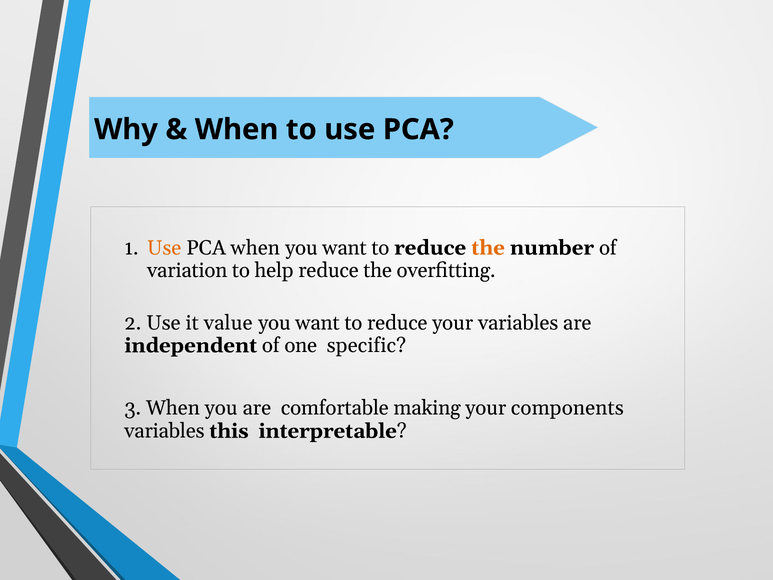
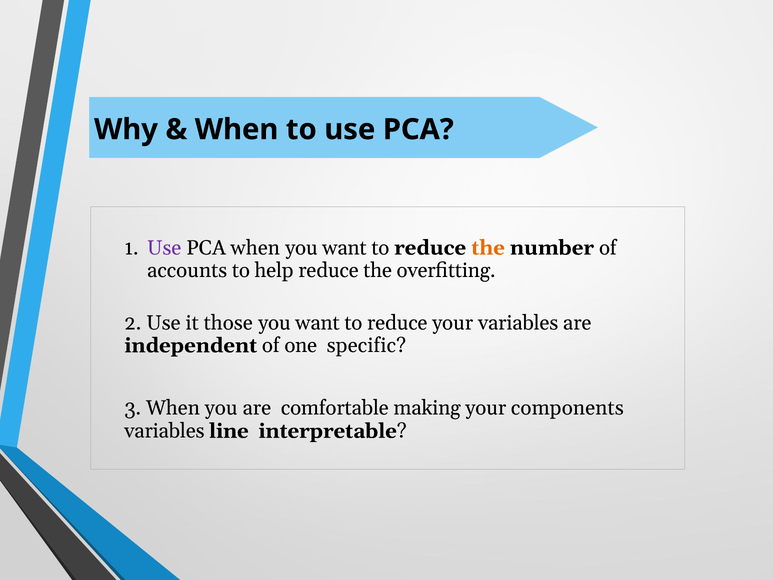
Use colour: orange -> purple (164, 248)
variation: variation -> accounts (187, 270)
value: value -> those (228, 323)
this: this -> line (229, 431)
